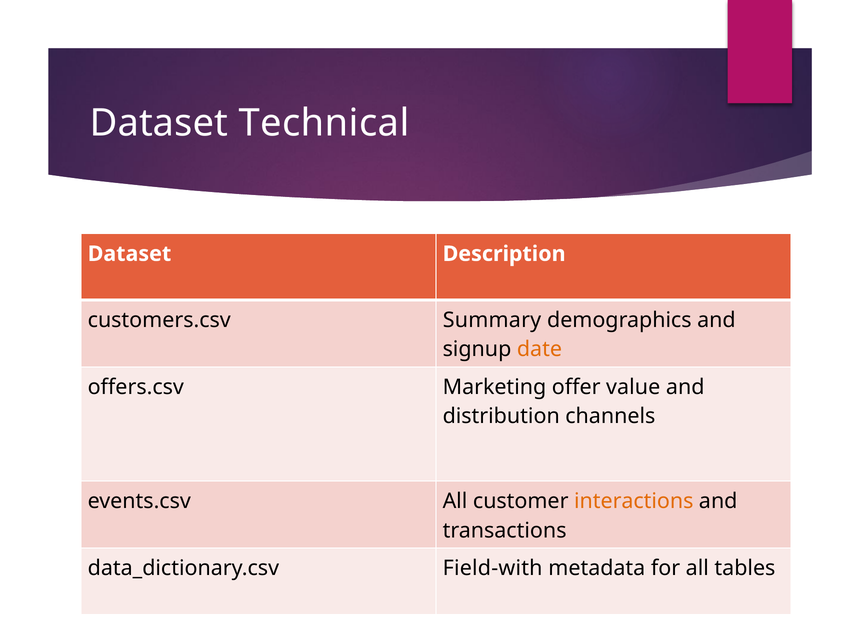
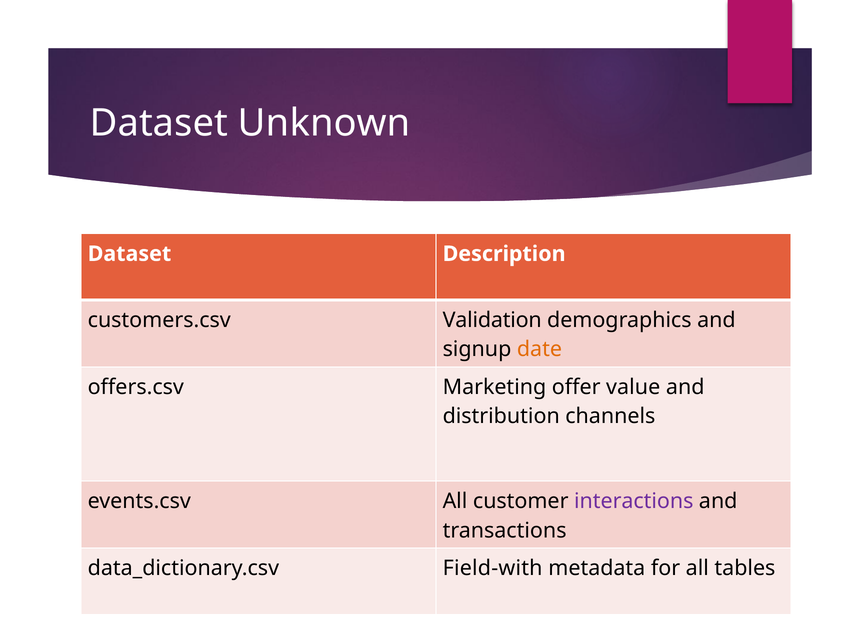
Technical: Technical -> Unknown (324, 123)
Summary: Summary -> Validation (492, 320)
interactions colour: orange -> purple (634, 501)
